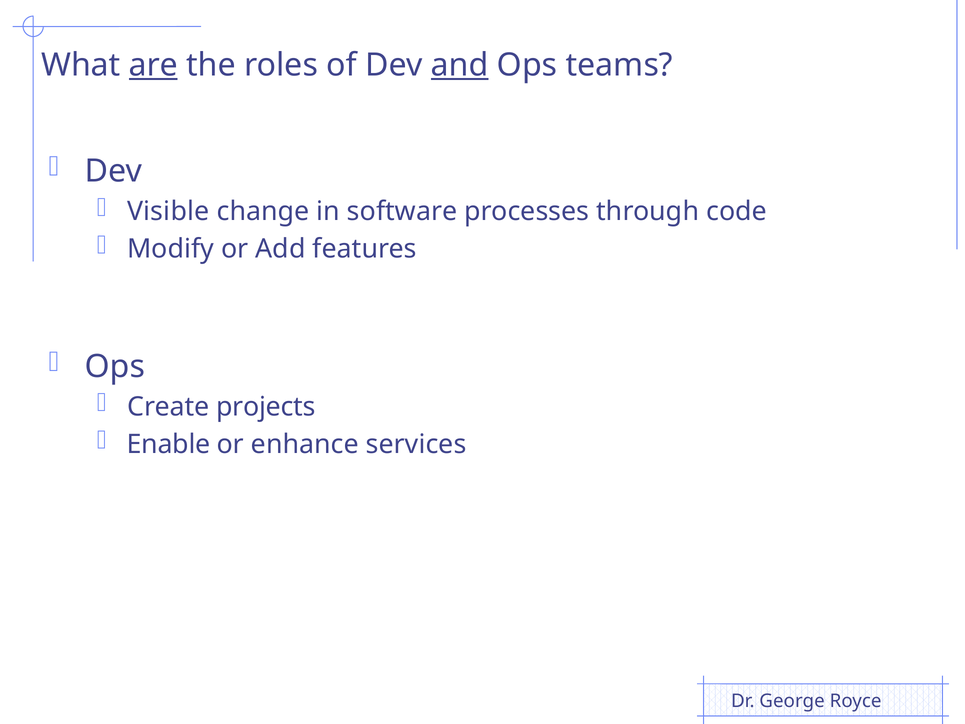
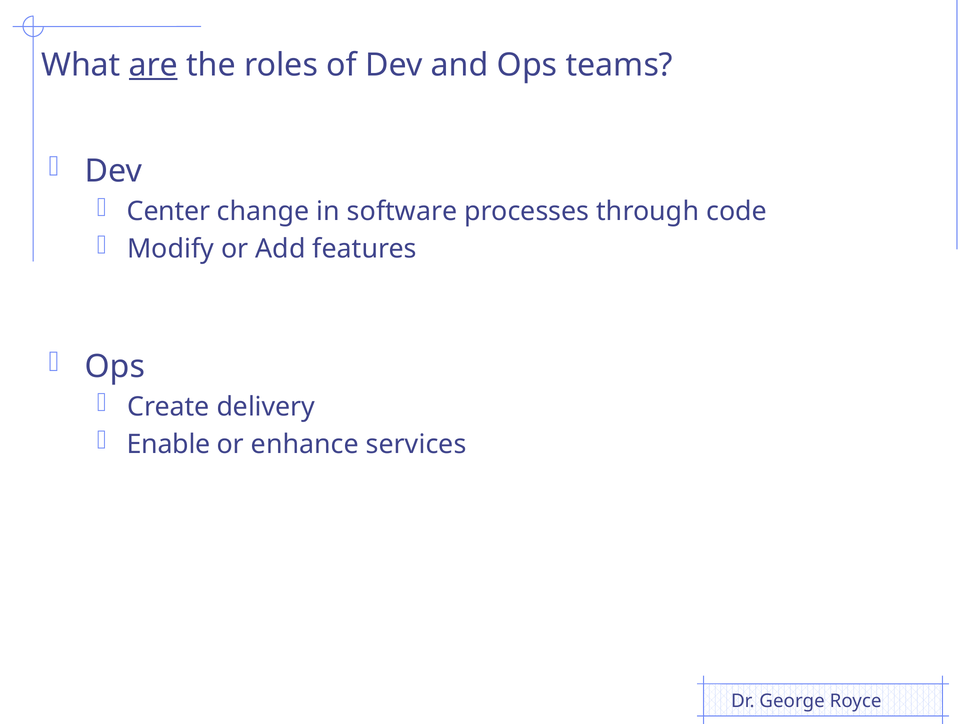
and underline: present -> none (460, 65)
Visible: Visible -> Center (168, 212)
projects: projects -> delivery (266, 407)
